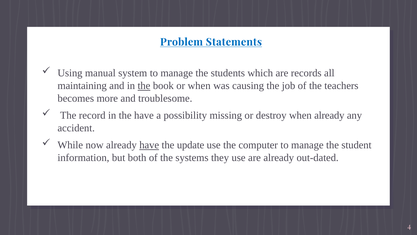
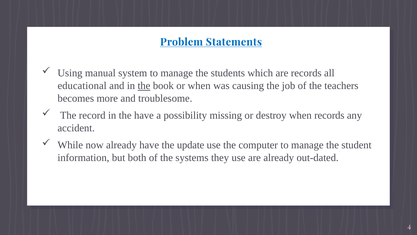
maintaining: maintaining -> educational (82, 86)
when already: already -> records (329, 115)
have underline: present -> none (149, 145)
